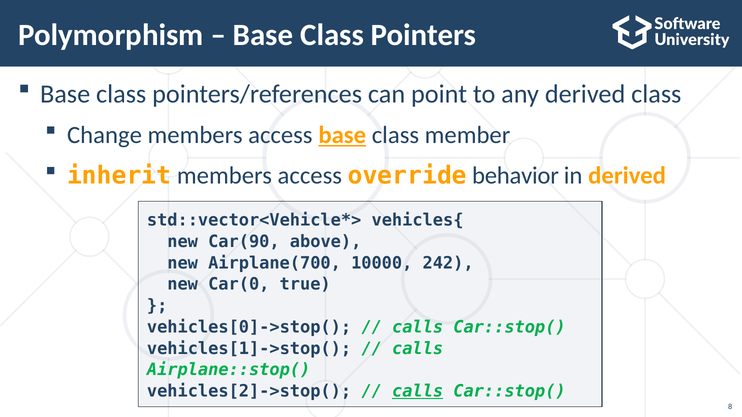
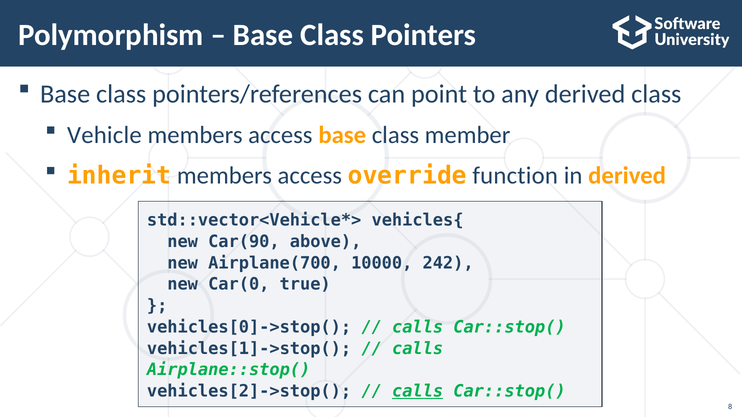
Change: Change -> Vehicle (104, 135)
base underline: present -> none (342, 135)
behavior: behavior -> function (515, 176)
